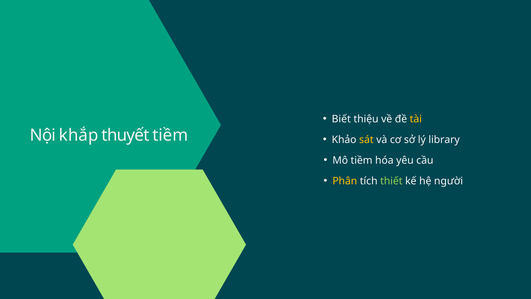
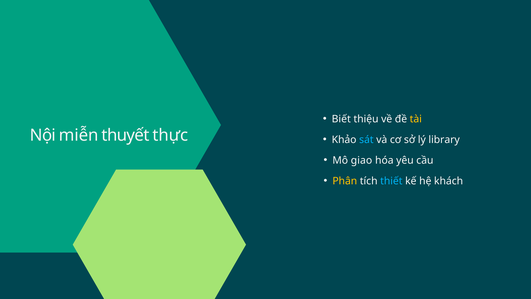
khắp: khắp -> miễn (79, 135)
thuyết tiềm: tiềm -> thực (170, 135)
sát colour: yellow -> light blue (366, 140)
Mô tiềm: tiềm -> giao (361, 160)
thiết colour: light green -> light blue (391, 181)
người: người -> khách (449, 181)
